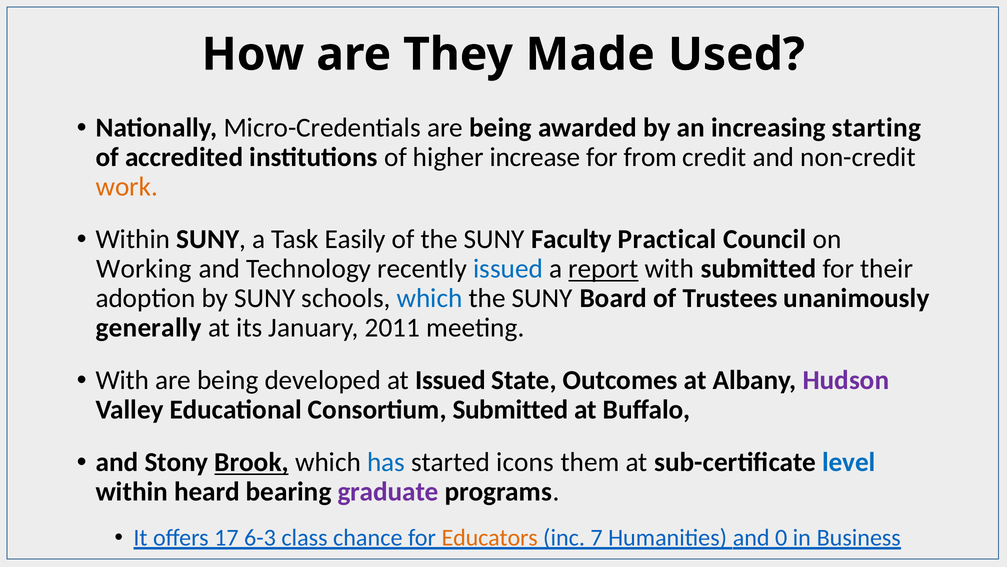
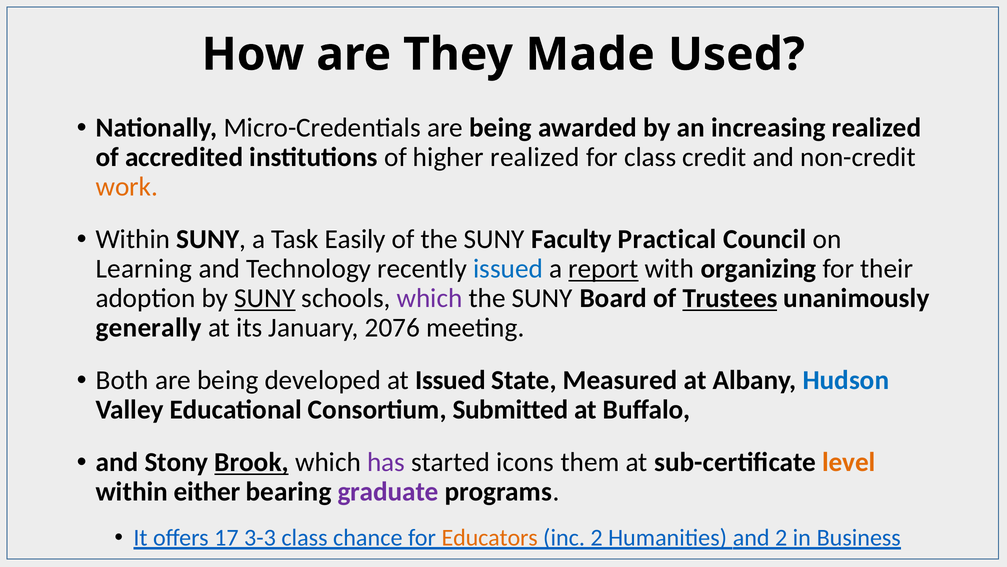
increasing starting: starting -> realized (877, 128)
higher increase: increase -> realized (535, 157)
for from: from -> class (650, 157)
Working: Working -> Learning (144, 269)
with submitted: submitted -> organizing (759, 269)
SUNY underline: none -> present (265, 298)
which colour: blue -> purple (430, 298)
Trustees underline: none -> present (730, 298)
2011: 2011 -> 2076 (392, 328)
With: With -> Both (122, 380)
Outcomes: Outcomes -> Measured (620, 380)
Hudson colour: purple -> blue (846, 380)
has colour: blue -> purple (386, 462)
level colour: blue -> orange (849, 462)
heard: heard -> either (207, 491)
6-3: 6-3 -> 3-3 (260, 537)
inc 7: 7 -> 2 (597, 537)
and 0: 0 -> 2 (781, 537)
